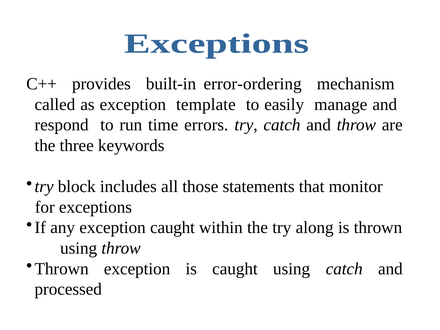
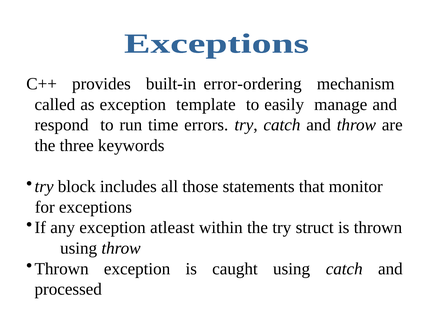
exception caught: caught -> atleast (172, 228)
along: along -> struct (315, 228)
